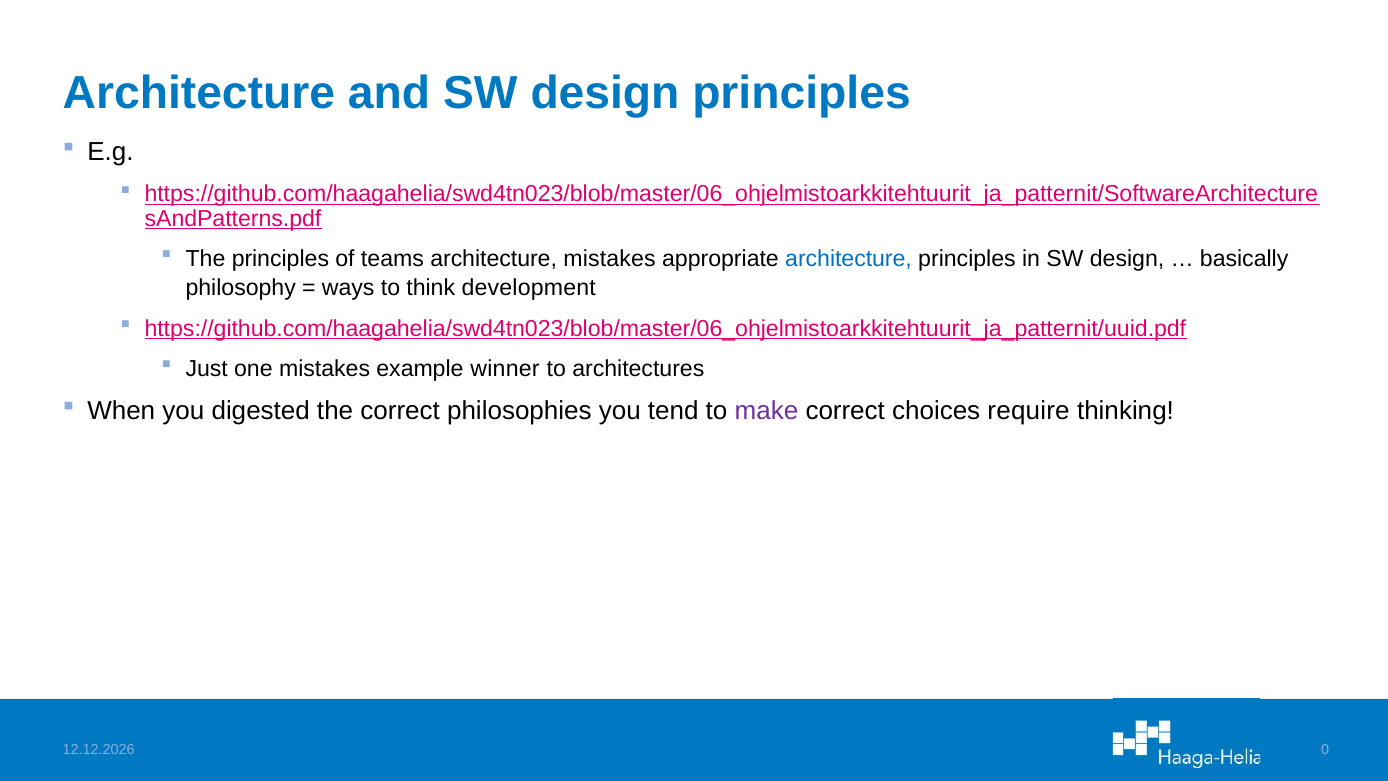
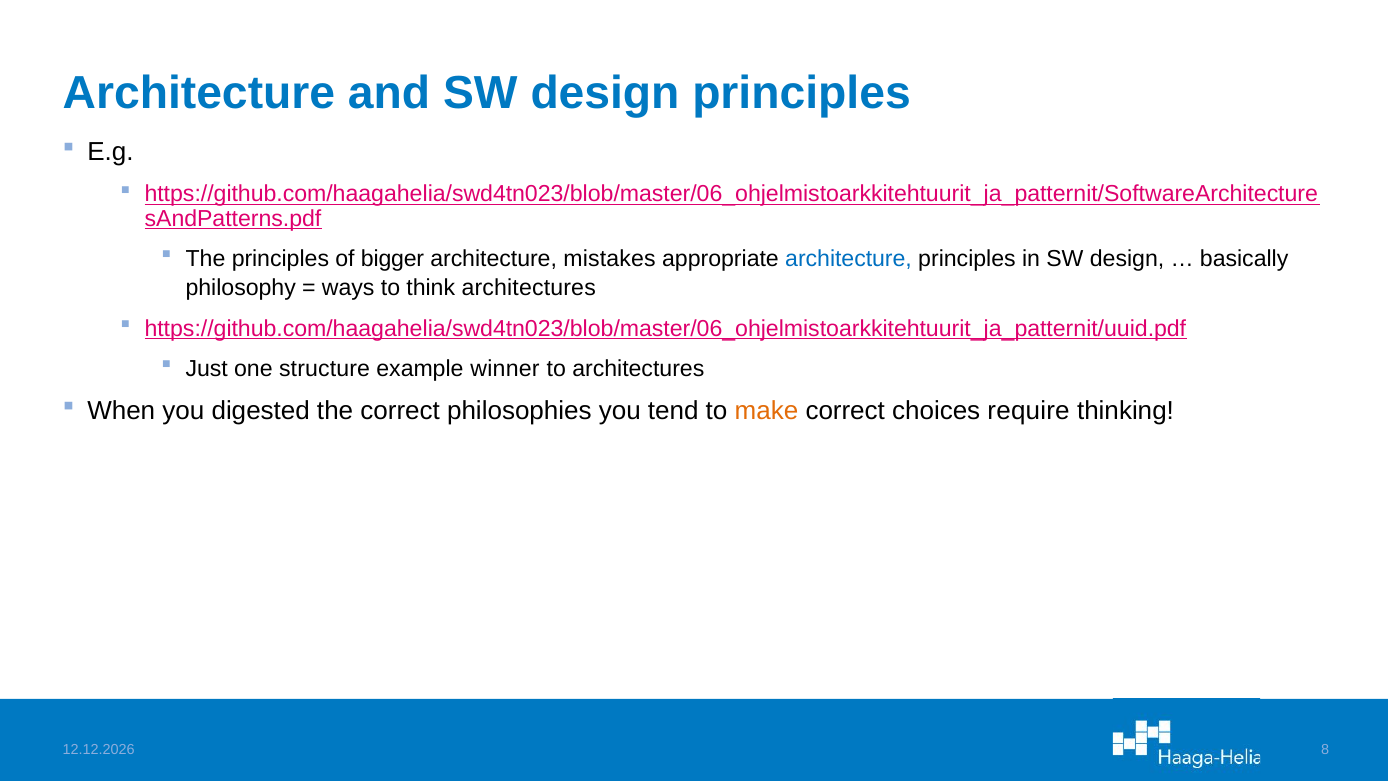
teams: teams -> bigger (393, 259)
think development: development -> architectures (529, 288)
one mistakes: mistakes -> structure (324, 369)
make colour: purple -> orange (766, 411)
0: 0 -> 8 (1325, 750)
